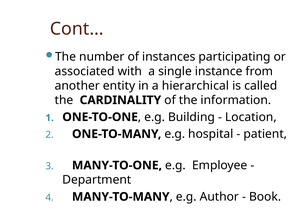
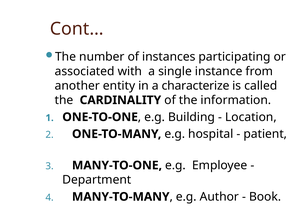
hierarchical: hierarchical -> characterize (196, 86)
